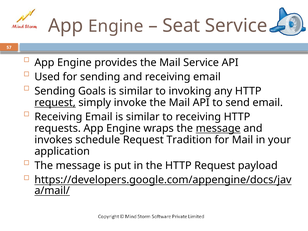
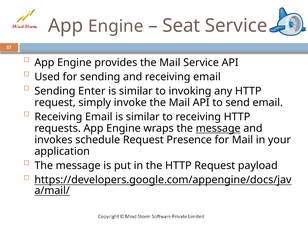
Goals: Goals -> Enter (92, 91)
request underline: present -> none (55, 103)
Tradition: Tradition -> Presence (189, 140)
